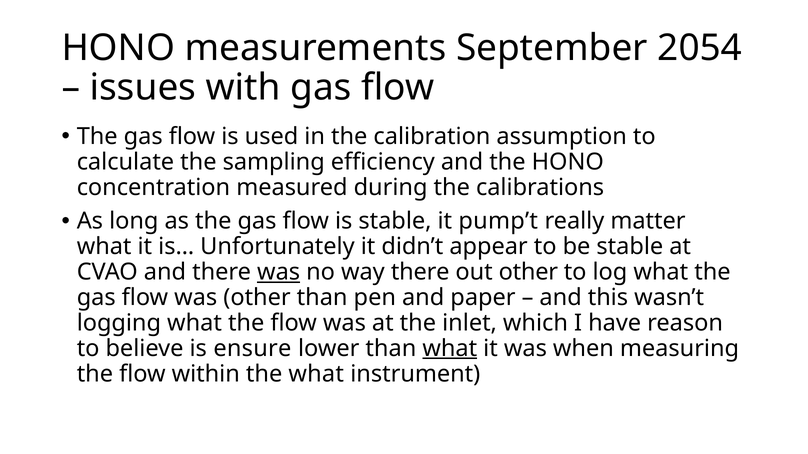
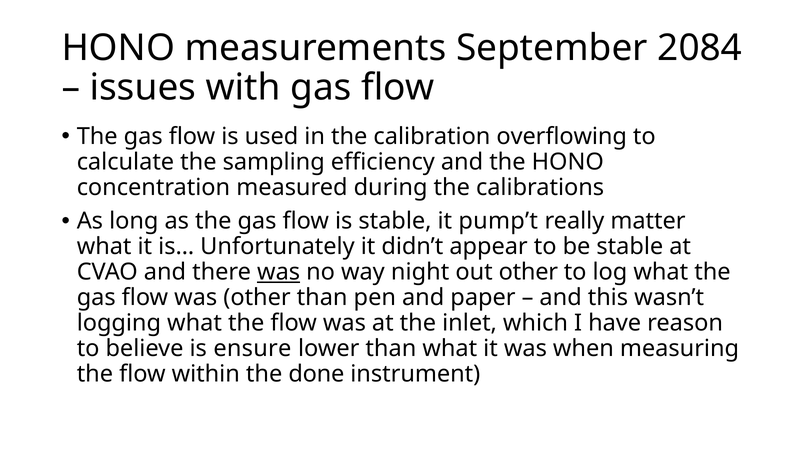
2054: 2054 -> 2084 (700, 48)
assumption: assumption -> overflowing (562, 137)
way there: there -> night (420, 272)
what underline: present -> none (450, 349)
the what: what -> done (316, 374)
